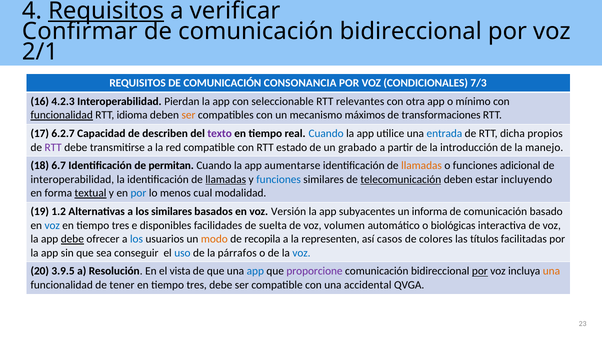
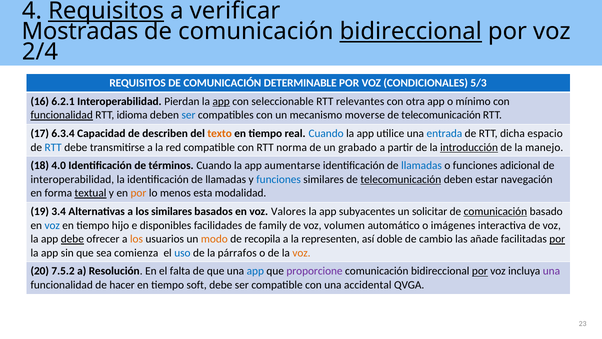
Confirmar: Confirmar -> Mostradas (80, 31)
bidireccional underline: none -> present (411, 31)
2/1: 2/1 -> 2/4 (40, 52)
CONSONANCIA: CONSONANCIA -> DETERMINABLE (300, 83)
7/3: 7/3 -> 5/3 (479, 83)
4.2.3: 4.2.3 -> 6.2.1 (63, 101)
app underline: none -> present (221, 101)
ser colour: orange -> blue (188, 115)
máximos: máximos -> moverse (365, 115)
transformaciones: transformaciones -> telecomunicación (441, 115)
6.2.7: 6.2.7 -> 6.3.4 (63, 133)
texto colour: purple -> orange (220, 133)
propios: propios -> espacio (545, 133)
RTT colour: purple -> blue (53, 147)
estado: estado -> norma (292, 147)
introducción underline: none -> present (469, 147)
6.7: 6.7 -> 4.0 (59, 165)
permitan: permitan -> términos (171, 165)
llamadas colour: orange -> blue (422, 165)
llamadas underline: present -> none (226, 179)
incluyendo: incluyendo -> navegación (527, 179)
por colour: blue -> orange (138, 193)
cual: cual -> esta (203, 193)
1.2: 1.2 -> 3.4 (59, 211)
Versión: Versión -> Valores (289, 211)
informa: informa -> solicitar (430, 211)
comunicación underline: none -> present (495, 211)
tres: tres -> hijo (120, 225)
suelta: suelta -> family (273, 225)
biológicas: biológicas -> imágenes (453, 225)
los colour: blue -> orange (136, 239)
casos: casos -> doble (390, 239)
colores: colores -> cambio (436, 239)
títulos: títulos -> añade (484, 239)
por underline: none -> present (557, 239)
conseguir: conseguir -> comienza (136, 253)
voz colour: blue -> orange (301, 253)
3.9.5: 3.9.5 -> 7.5.2 (63, 271)
vista: vista -> falta (180, 271)
una colour: orange -> purple (551, 271)
tener: tener -> hacer (122, 285)
tres: tres -> soft (197, 285)
